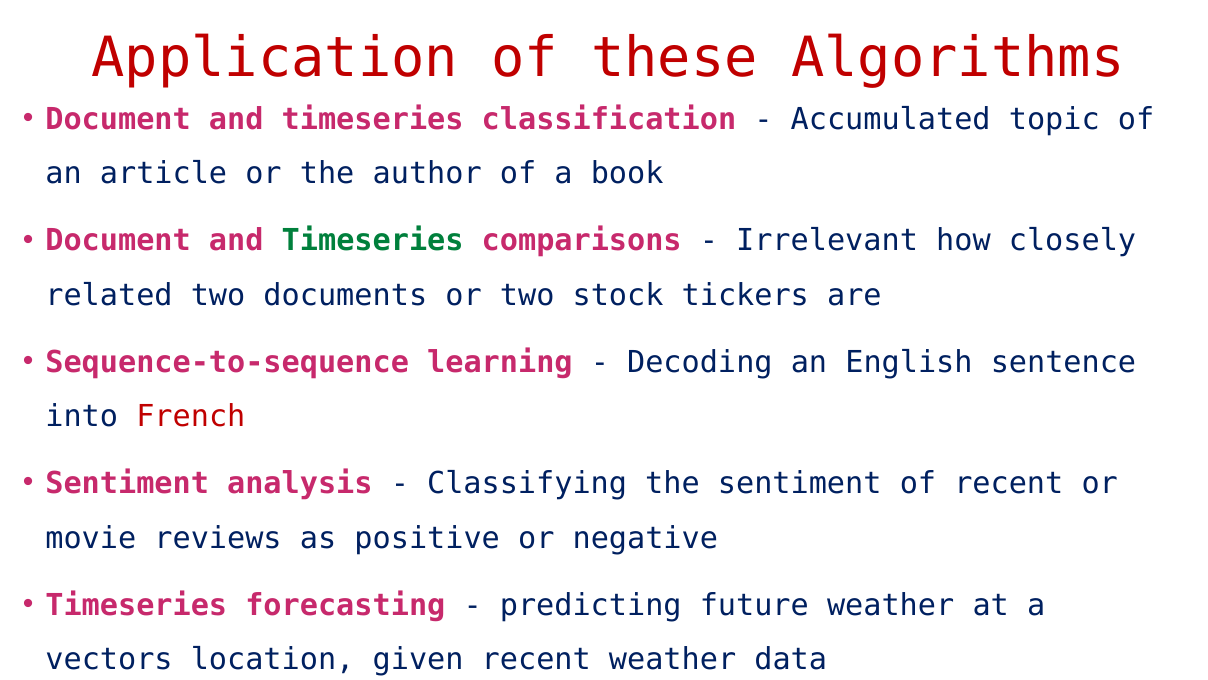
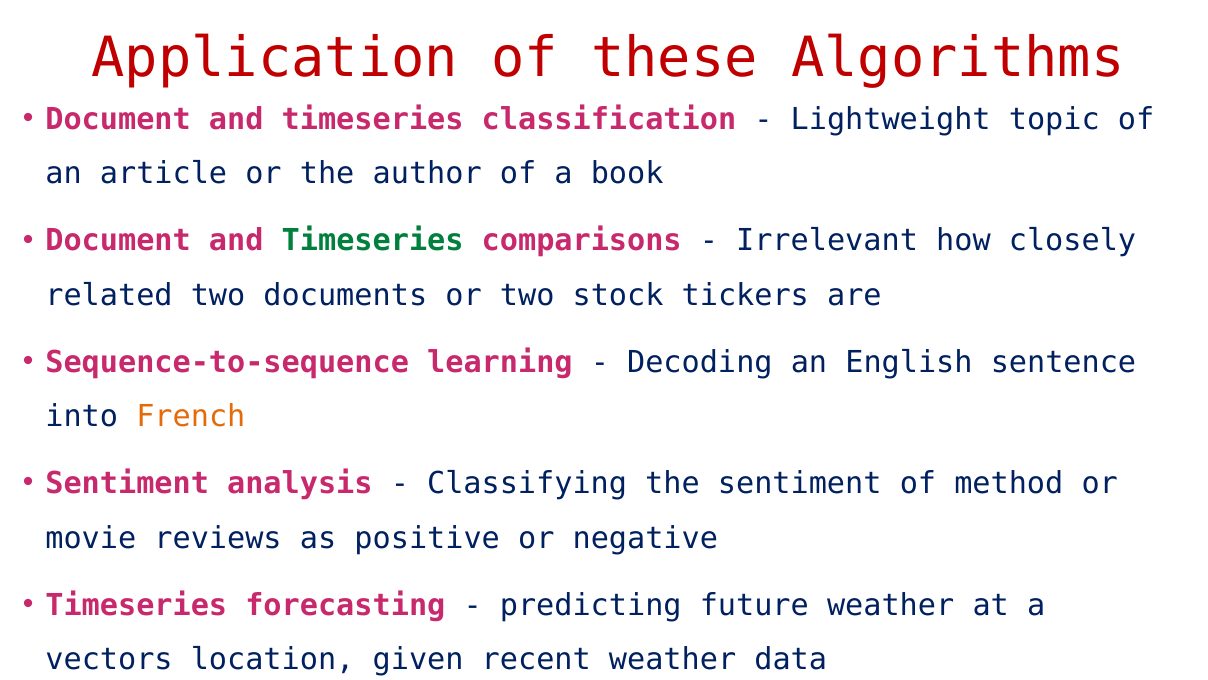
Accumulated: Accumulated -> Lightweight (891, 119)
French colour: red -> orange (191, 416)
of recent: recent -> method (1009, 483)
